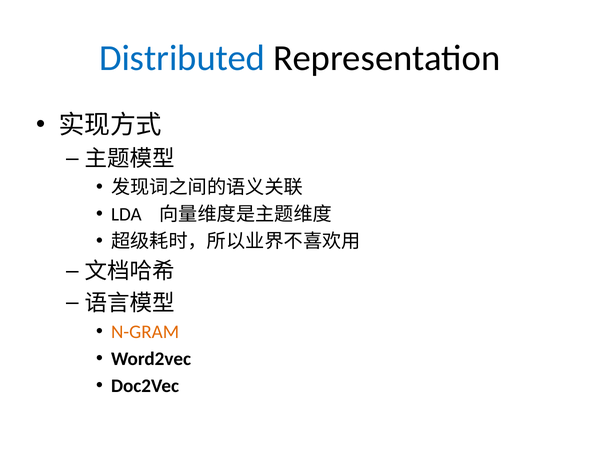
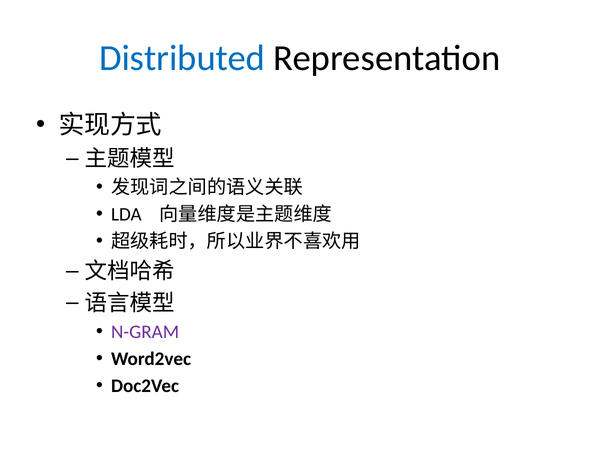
N-GRAM colour: orange -> purple (145, 332)
